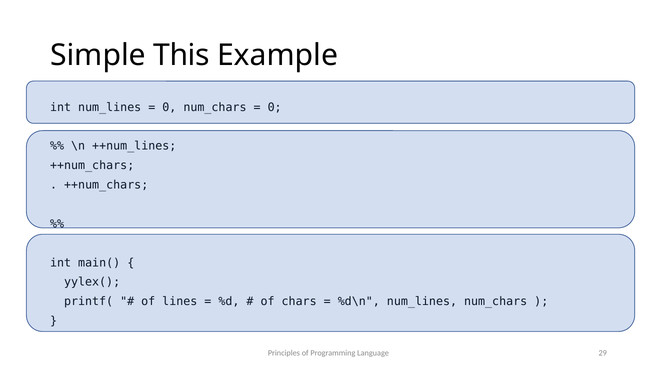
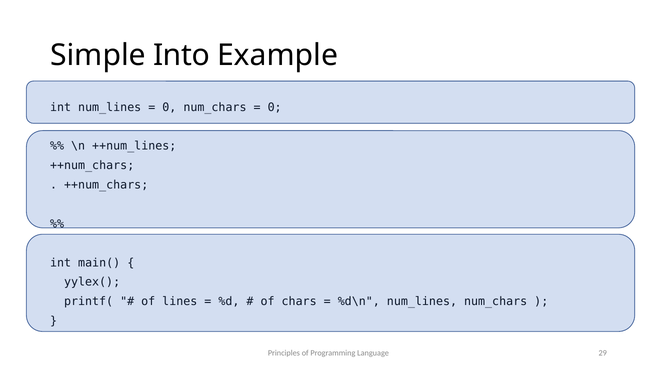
This: This -> Into (182, 55)
